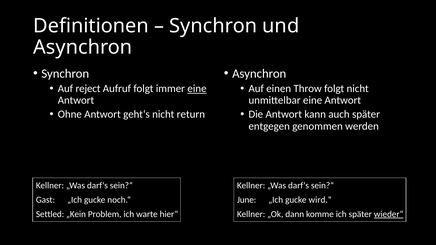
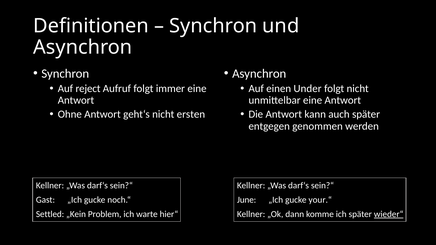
eine underline: present -> none (197, 89)
Throw: Throw -> Under (308, 89)
return: return -> ersten (191, 115)
wird.“: wird.“ -> your.“ (320, 200)
